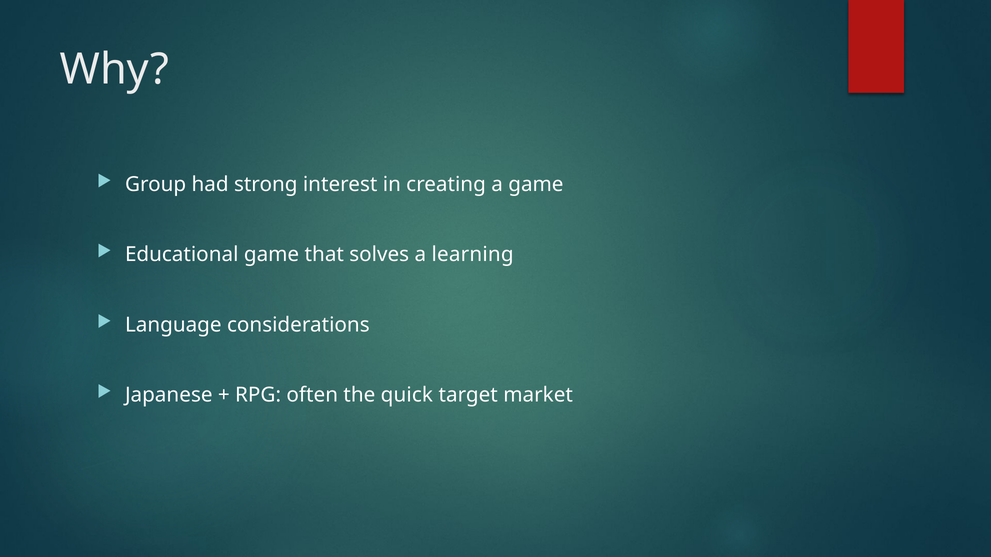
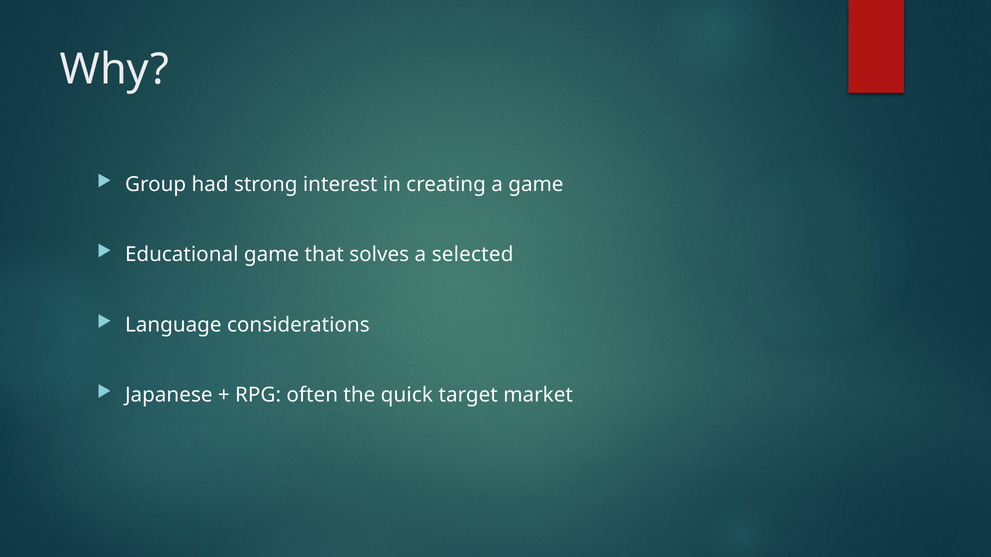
learning: learning -> selected (473, 255)
